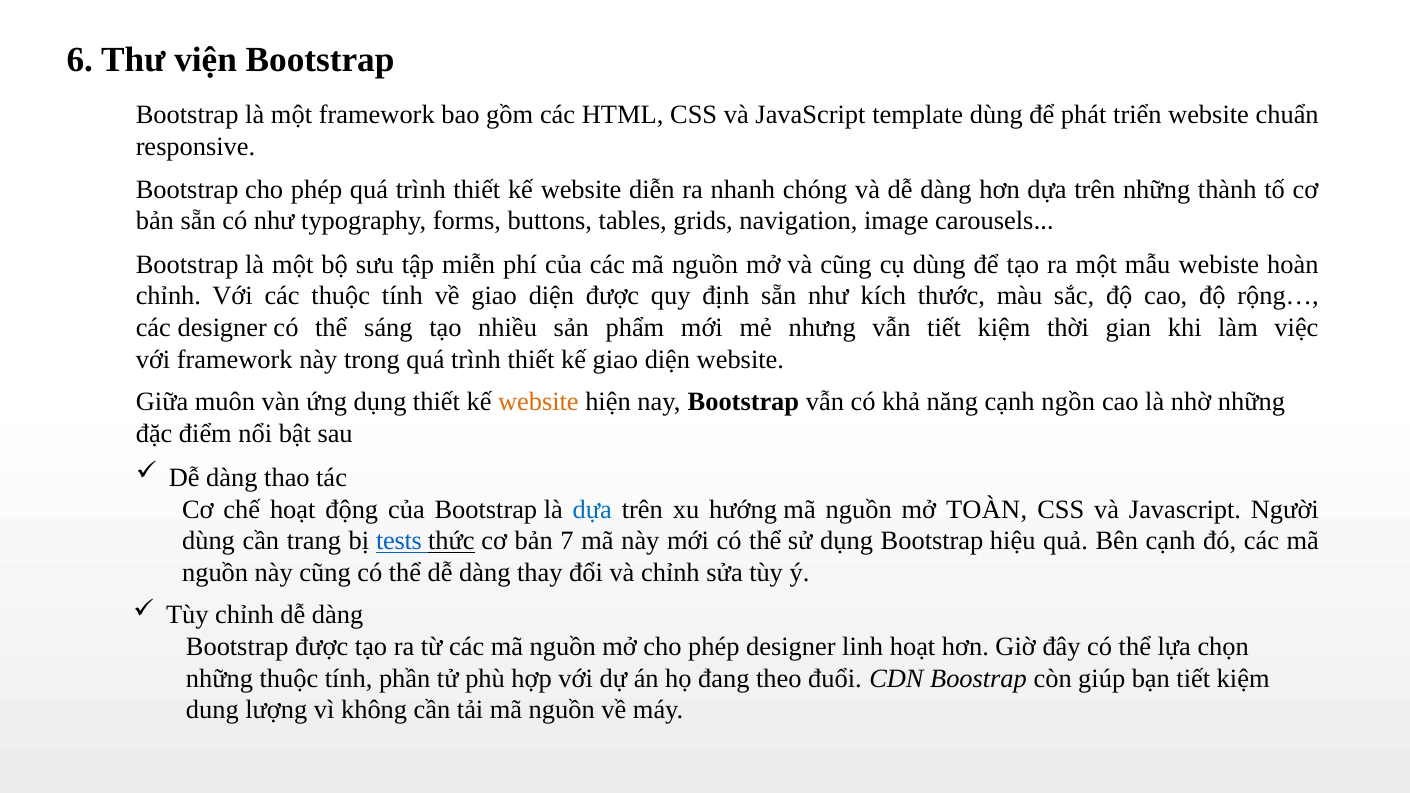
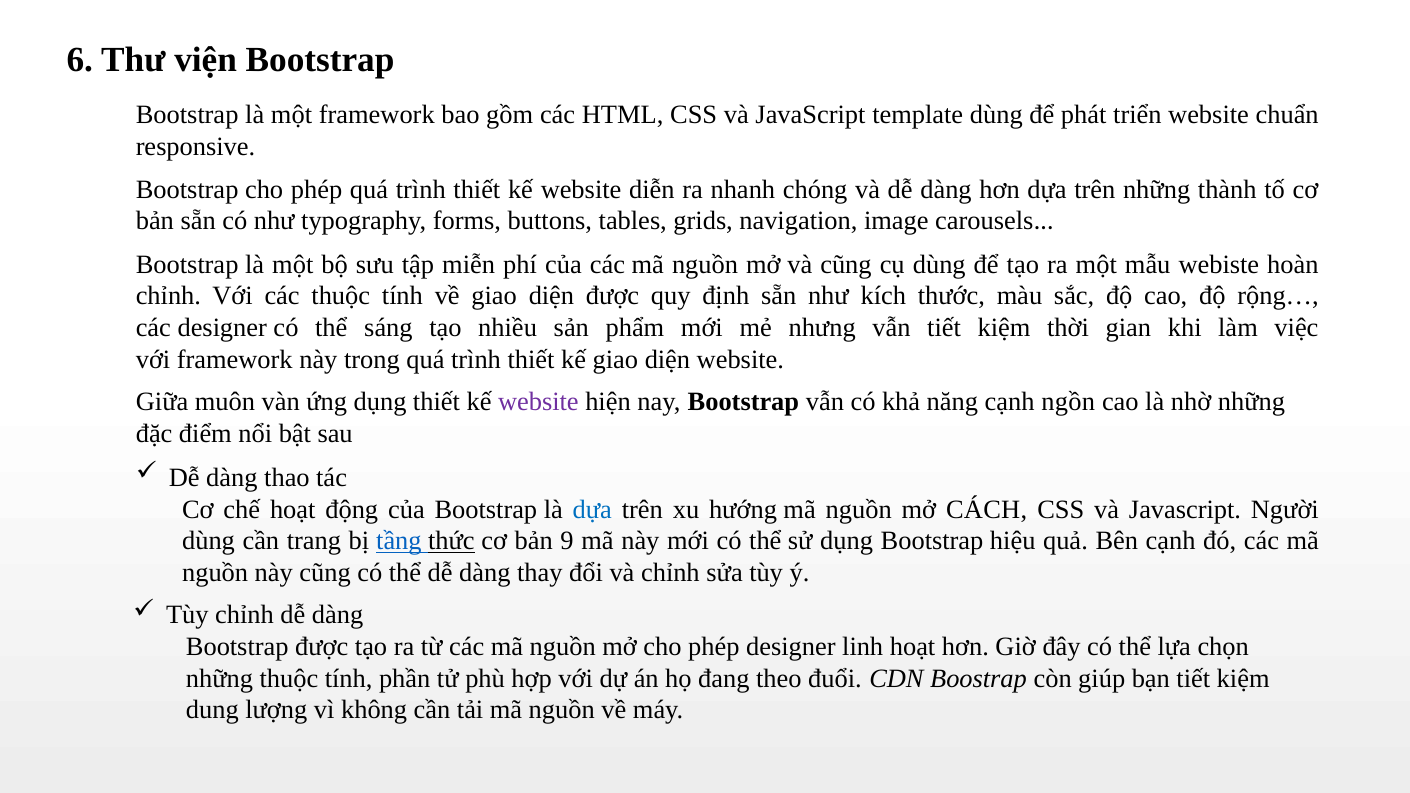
website colour: orange -> purple (538, 402)
TOÀN: TOÀN -> CÁCH (987, 509)
tests: tests -> tầng (399, 541)
7: 7 -> 9 (567, 541)
